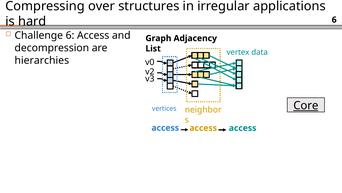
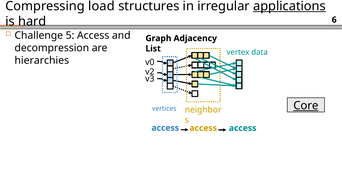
over: over -> load (101, 6)
applications underline: none -> present (289, 6)
Challenge 6: 6 -> 5 (70, 35)
